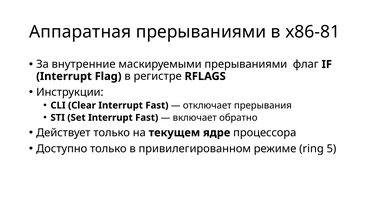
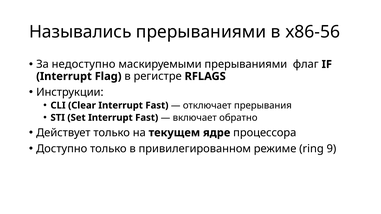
Аппаратная: Аппаратная -> Назывались (80, 32)
x86-81: x86-81 -> x86-56 (313, 32)
внутренние: внутренние -> недоступно (84, 64)
5: 5 -> 9 (331, 149)
